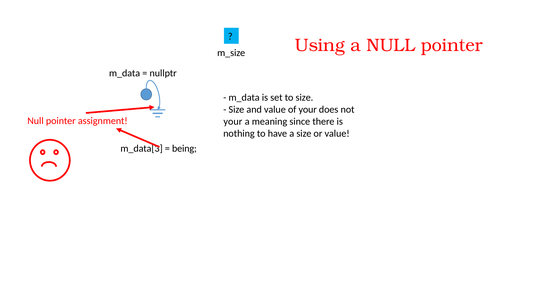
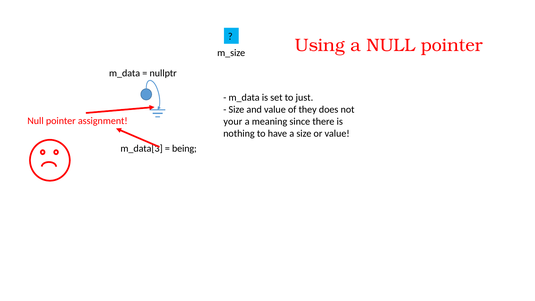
to size: size -> just (304, 97)
of your: your -> they (308, 109)
